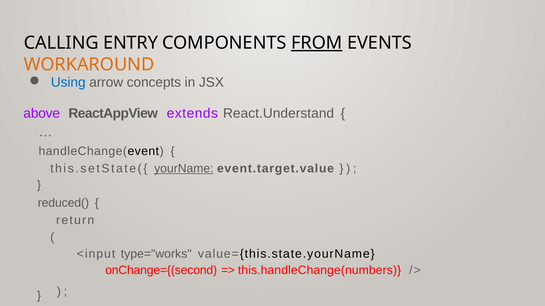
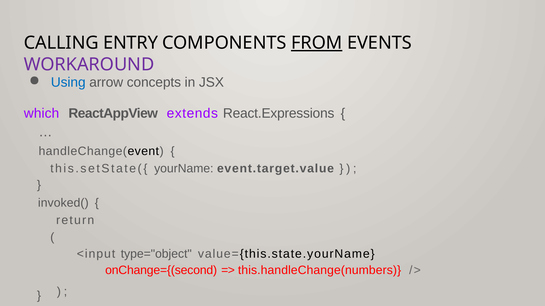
WORKAROUND colour: orange -> purple (89, 65)
above: above -> which (42, 114)
React.Understand: React.Understand -> React.Expressions (279, 114)
yourName underline: present -> none (184, 169)
reduced(: reduced( -> invoked( (63, 203)
type="works: type="works -> type="object (156, 254)
